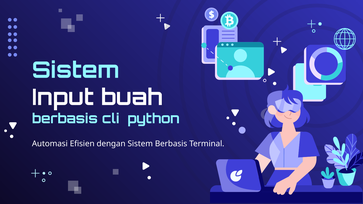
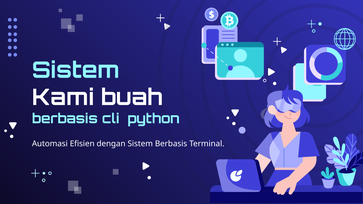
Input: Input -> Kami (63, 98)
